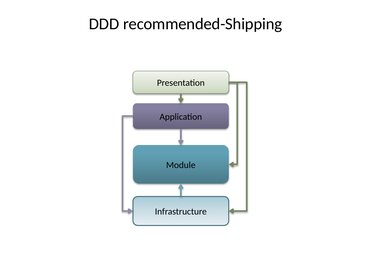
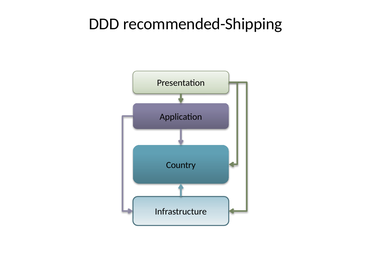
Module: Module -> Country (181, 165)
